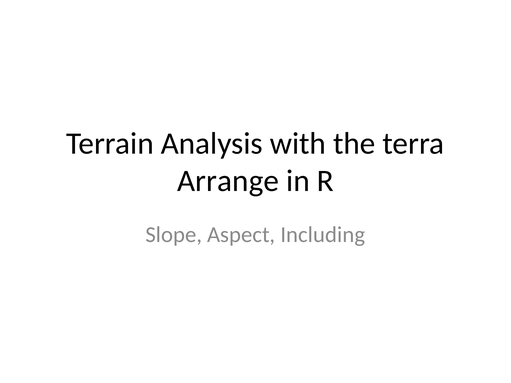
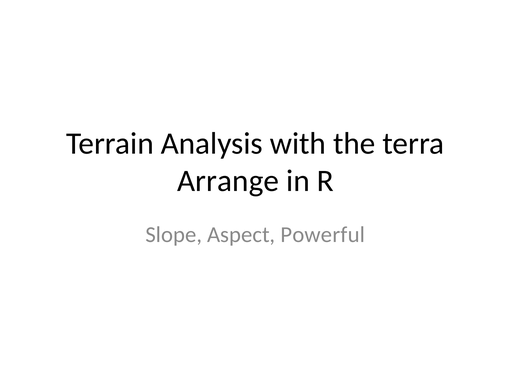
Including: Including -> Powerful (323, 235)
